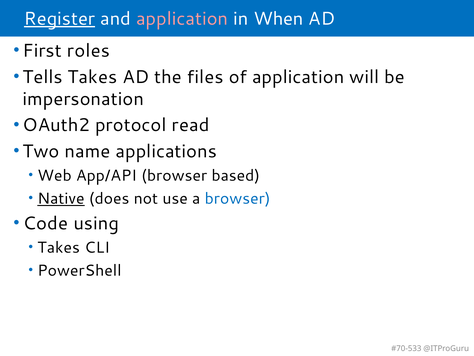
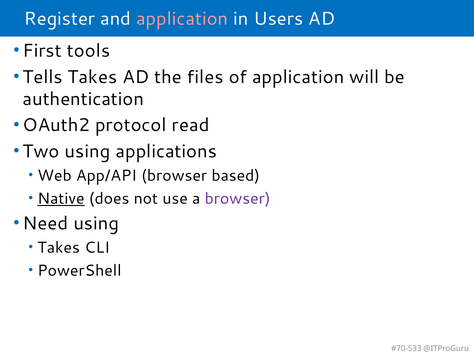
Register underline: present -> none (60, 19)
When: When -> Users (278, 19)
roles: roles -> tools (88, 51)
impersonation: impersonation -> authentication (83, 99)
Two name: name -> using (87, 151)
browser colour: blue -> purple (238, 198)
Code: Code -> Need (45, 223)
